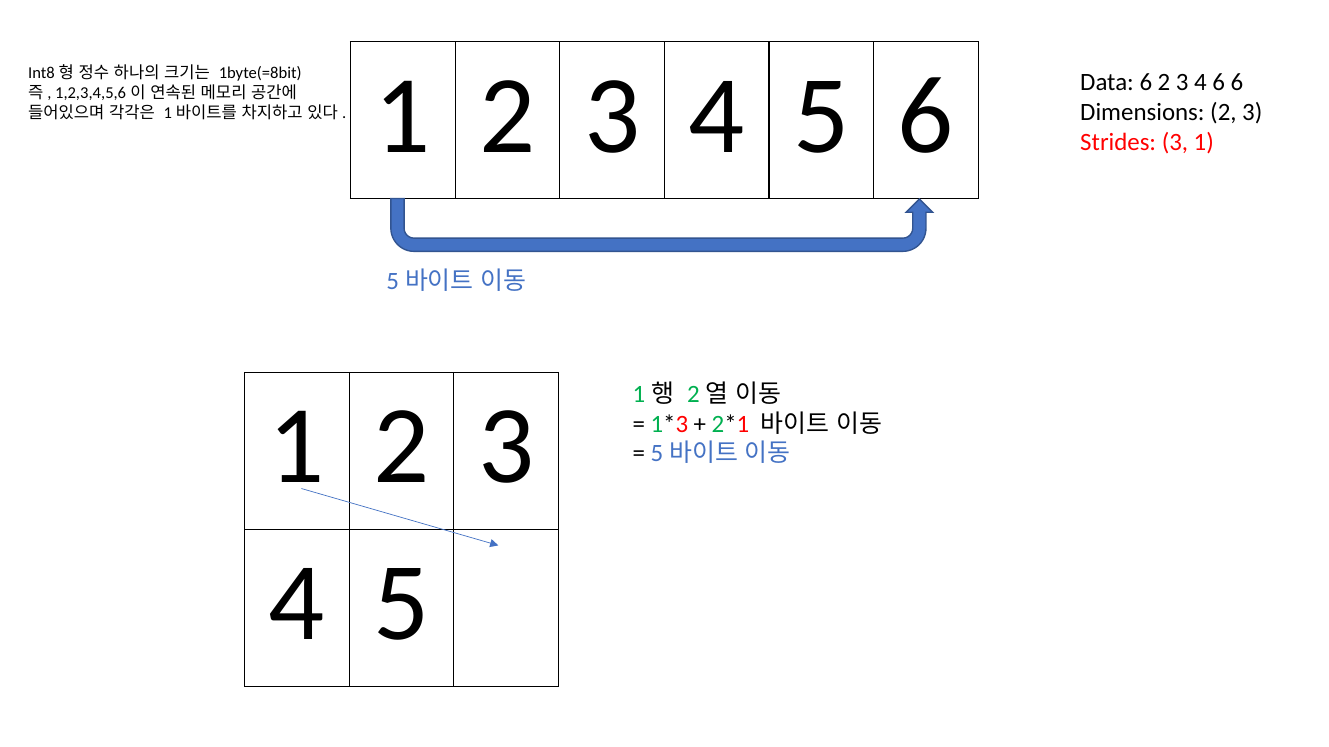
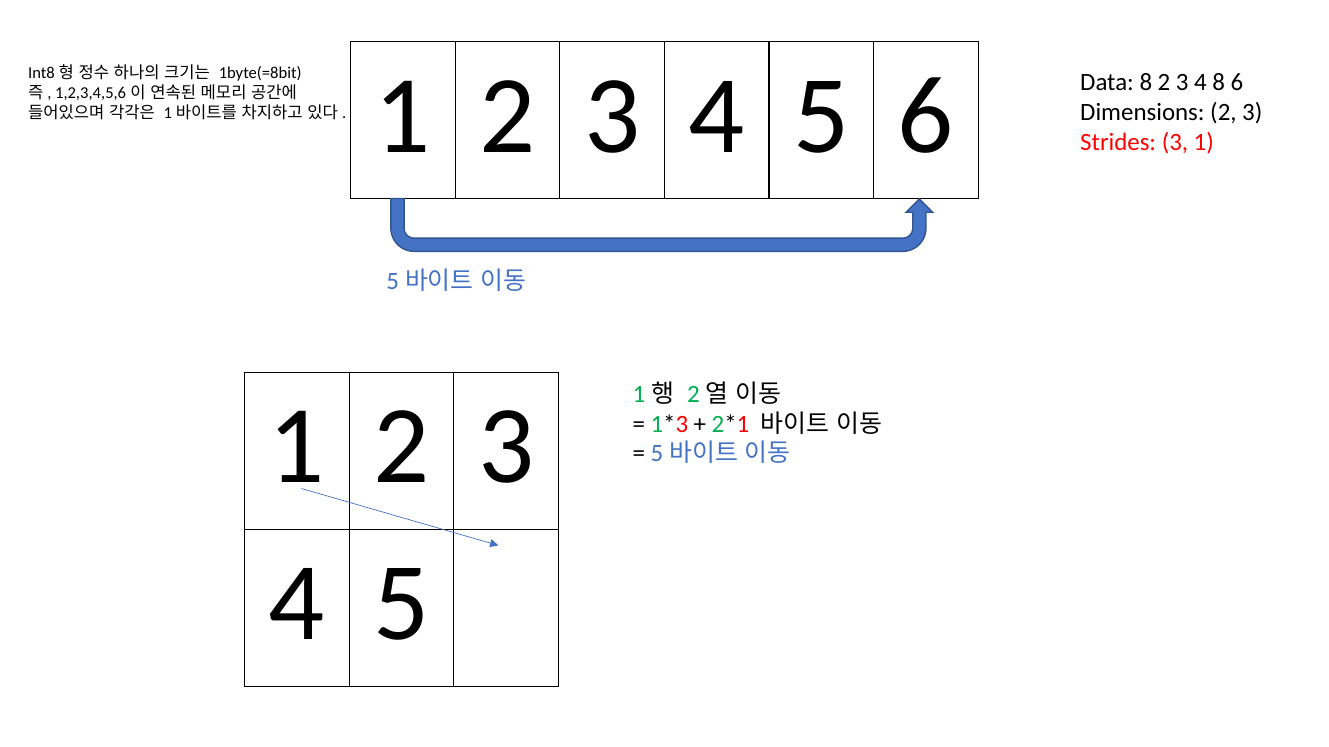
Data 6: 6 -> 8 (1146, 82)
4 6: 6 -> 8 (1219, 82)
